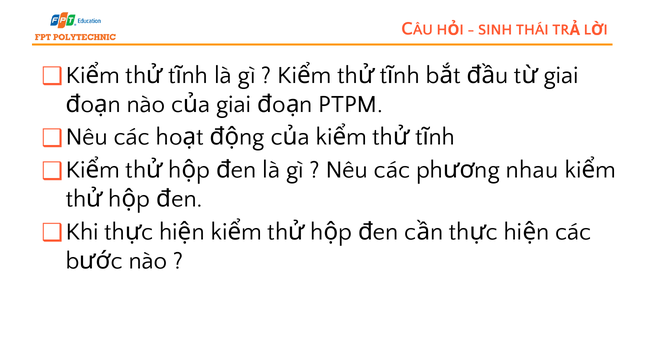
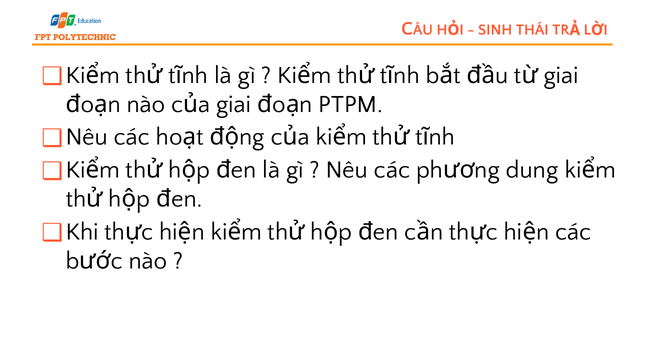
nhau: nhau -> dung (532, 170)
